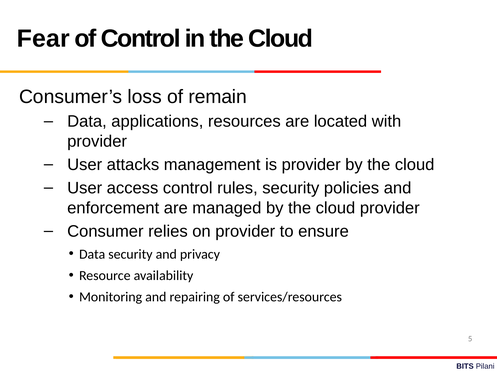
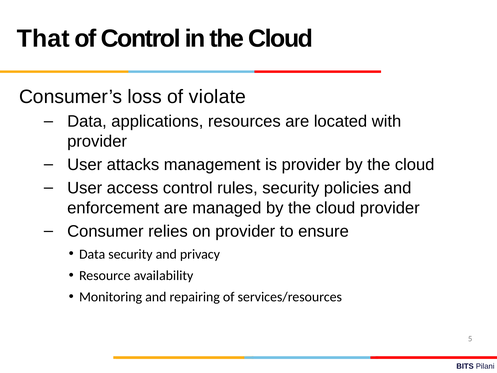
Fear: Fear -> That (43, 39)
remain: remain -> violate (218, 97)
